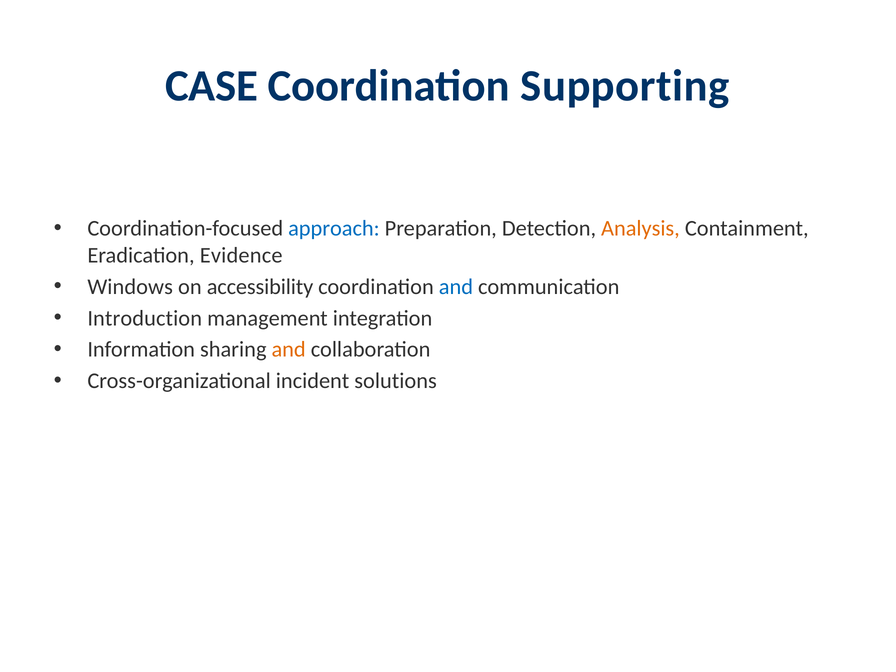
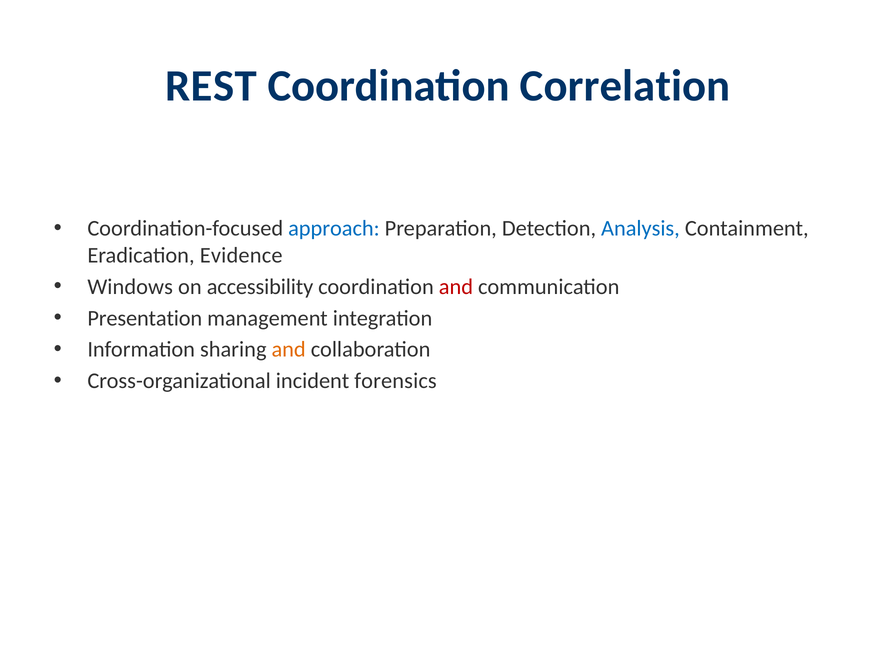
CASE: CASE -> REST (211, 86)
Supporting: Supporting -> Correlation (625, 86)
Analysis colour: orange -> blue (640, 229)
and colour: blue -> red (456, 287)
Introduction: Introduction -> Presentation (145, 318)
solutions: solutions -> forensics (396, 381)
